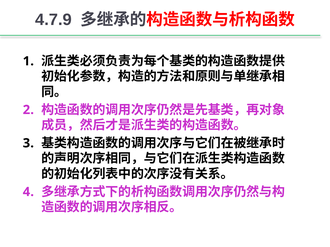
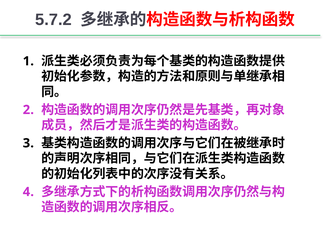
4.7.9: 4.7.9 -> 5.7.2 (54, 20)
